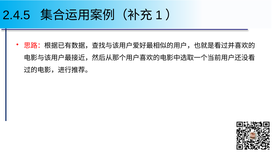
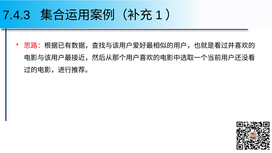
2.4.5: 2.4.5 -> 7.4.3 (16, 15)
